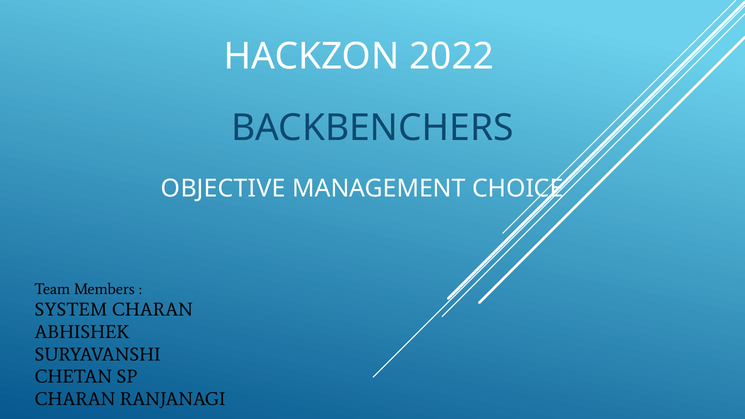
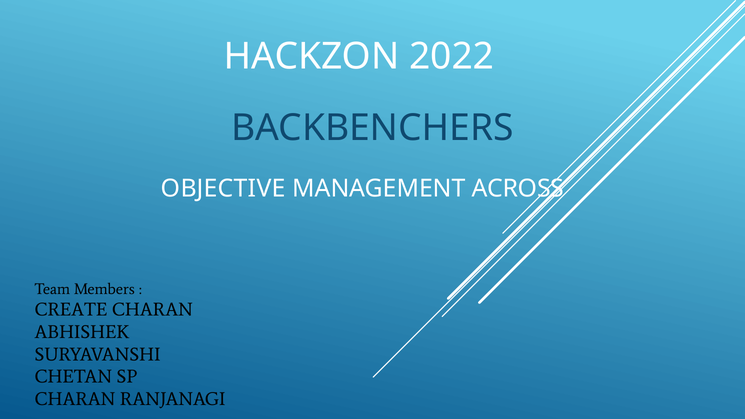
CHOICE: CHOICE -> ACROSS (518, 188)
SYSTEM: SYSTEM -> CREATE (71, 310)
